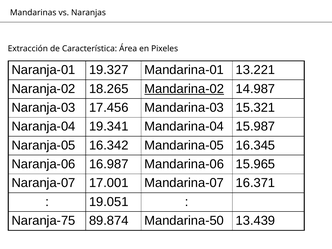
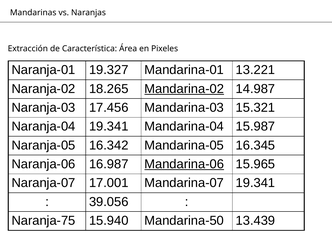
Mandarina-06 underline: none -> present (184, 164)
Mandarina-07 16.371: 16.371 -> 19.341 (255, 183)
19.051: 19.051 -> 39.056 (109, 202)
89.874: 89.874 -> 15.940 (109, 221)
